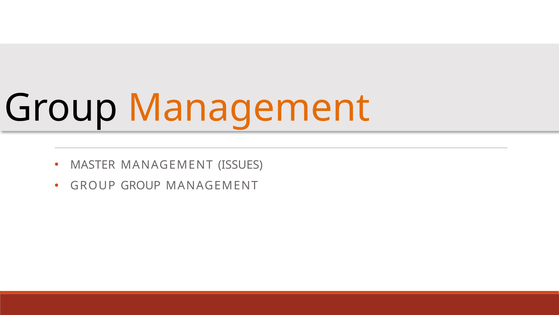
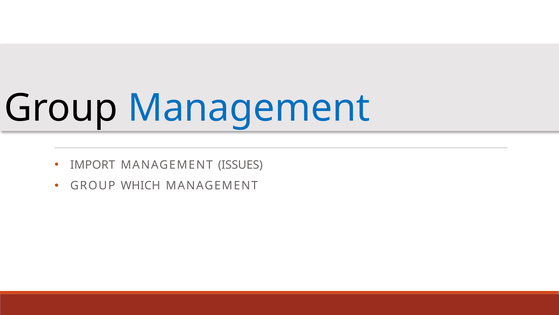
Management colour: orange -> blue (249, 108)
MASTER: MASTER -> IMPORT (93, 165)
GROUP GROUP: GROUP -> WHICH (141, 185)
